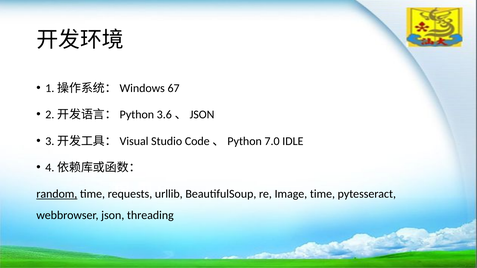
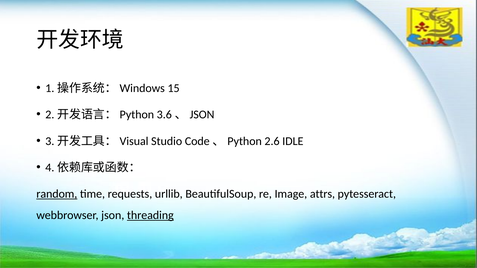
67: 67 -> 15 (174, 88)
7.0: 7.0 -> 2.6 (272, 141)
Image time: time -> attrs (322, 194)
threading underline: none -> present (150, 216)
